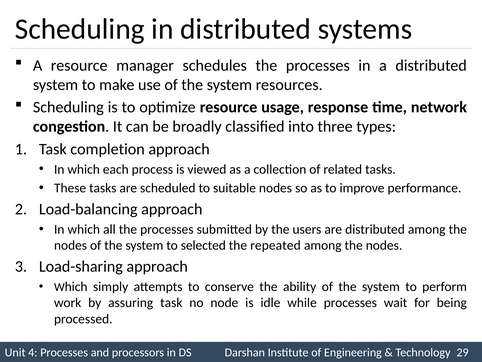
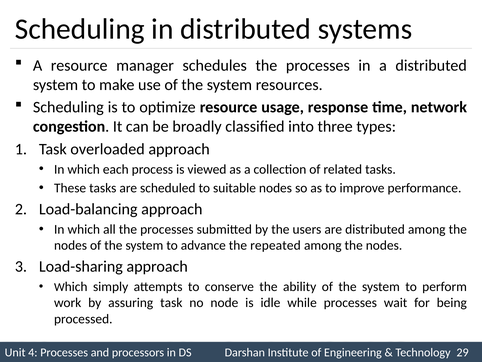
completion: completion -> overloaded (108, 149)
selected: selected -> advance (203, 245)
